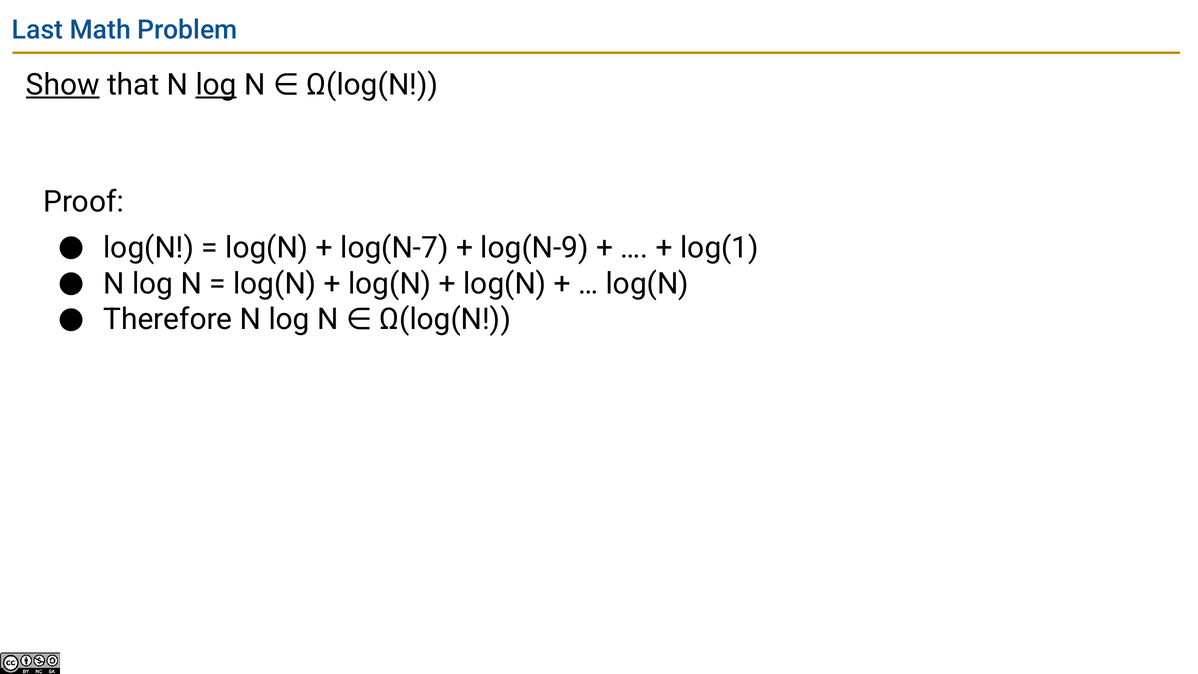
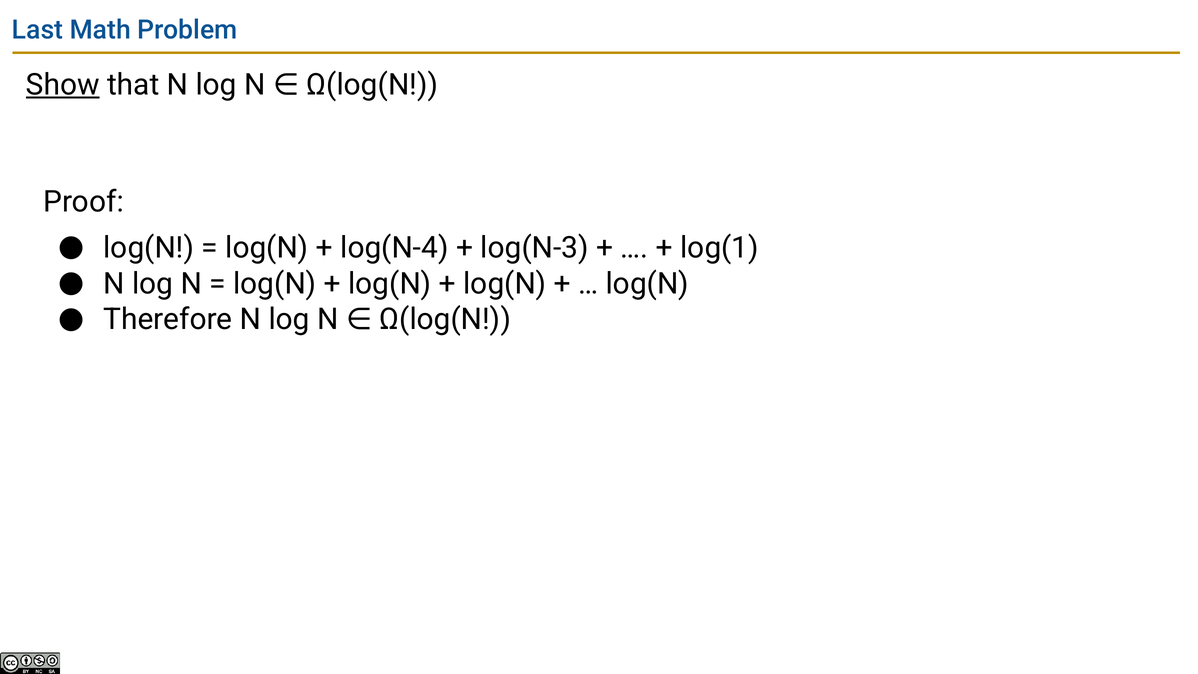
log underline: present -> none (216, 85)
log(N-7: log(N-7 -> log(N-4 (394, 248)
log(N-9: log(N-9 -> log(N-3 (535, 248)
